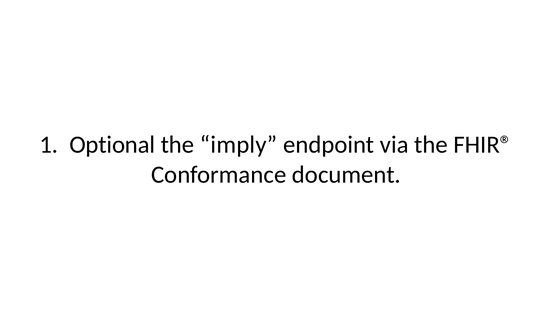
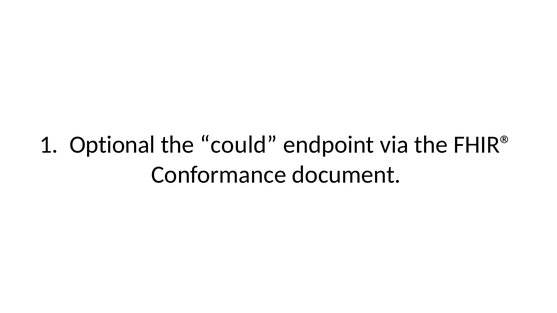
imply: imply -> could (239, 145)
